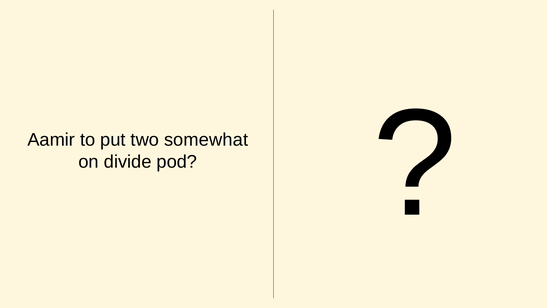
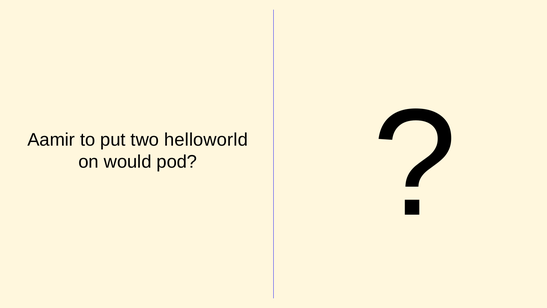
somewhat: somewhat -> helloworld (206, 140)
divide: divide -> would (128, 161)
